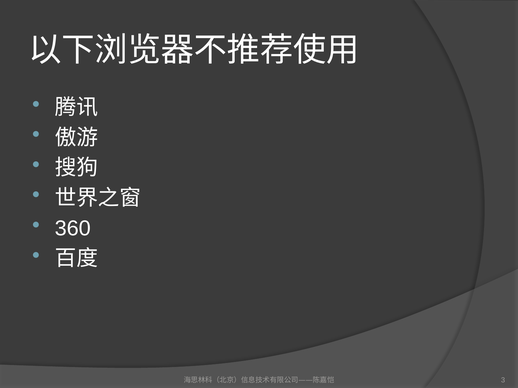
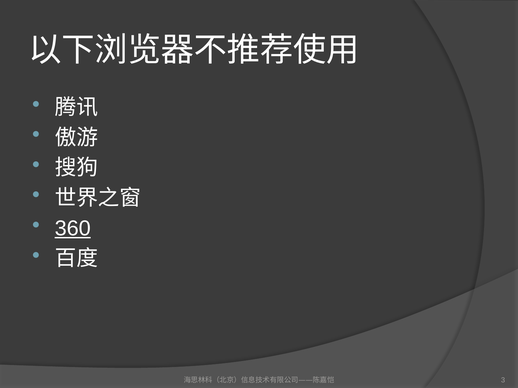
360 underline: none -> present (73, 229)
